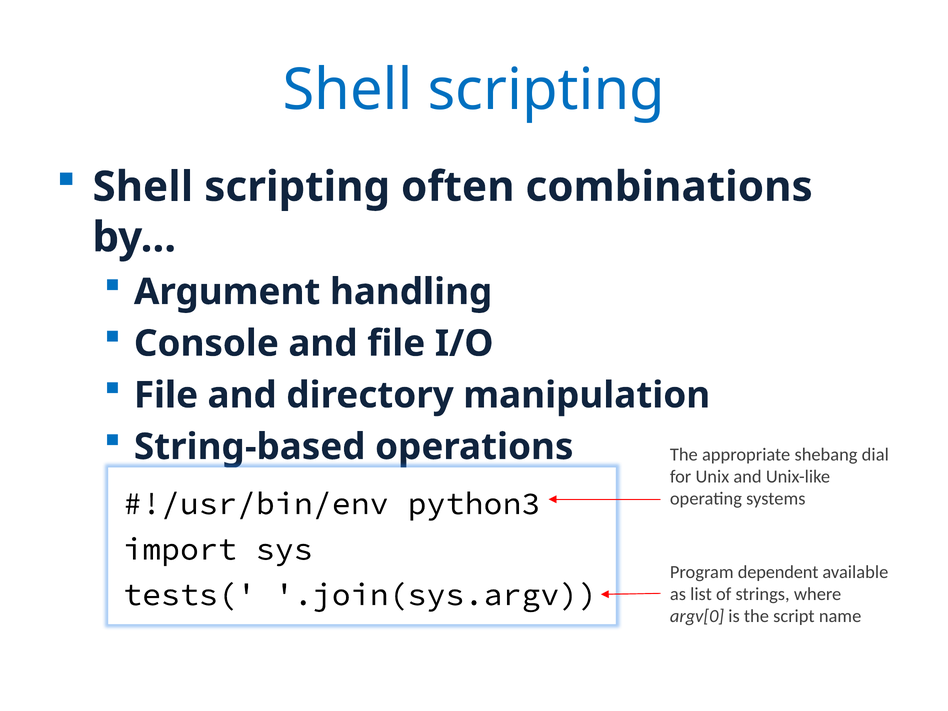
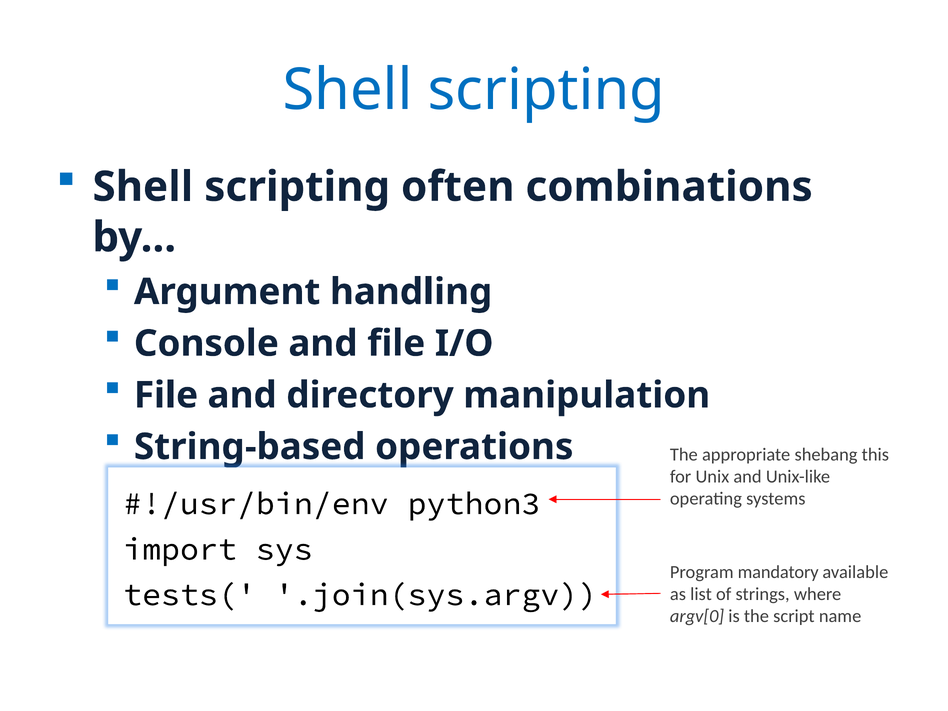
dial: dial -> this (875, 455)
dependent: dependent -> mandatory (778, 572)
